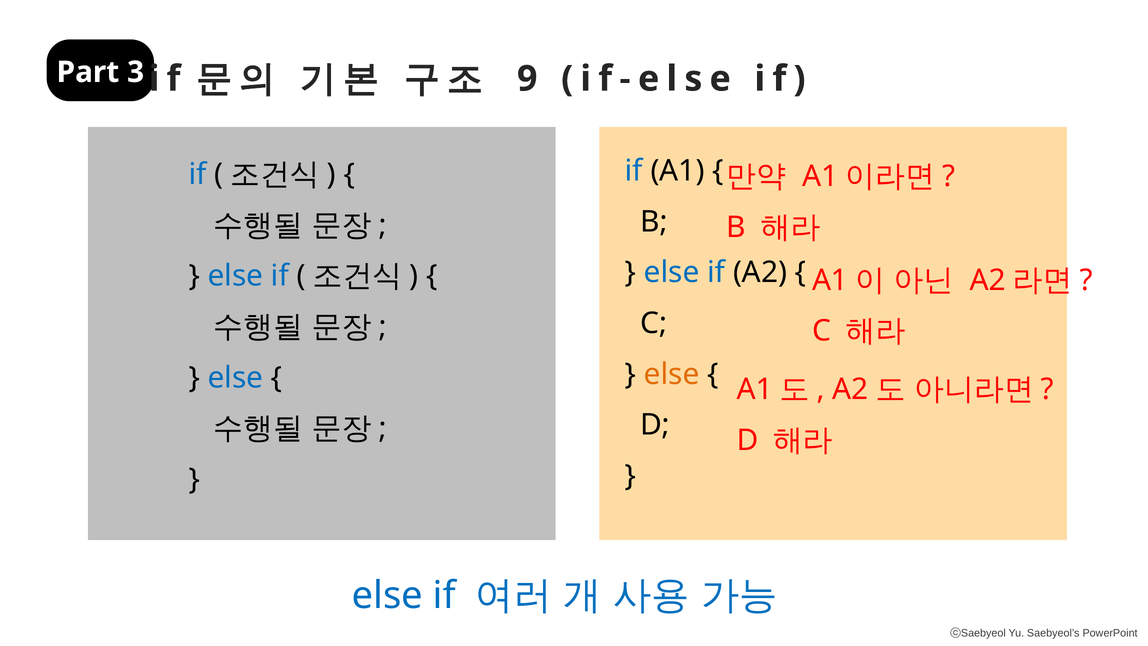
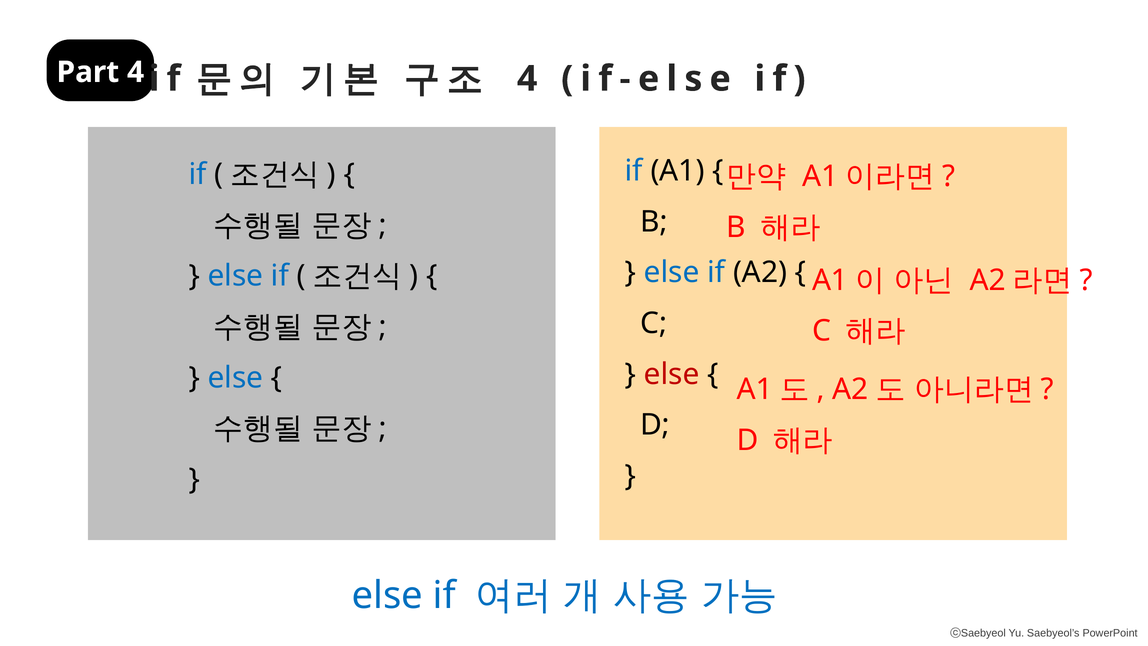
Part 3: 3 -> 4 (136, 72)
9: 9 -> 4 (527, 79)
else colour: orange -> red (672, 374)
